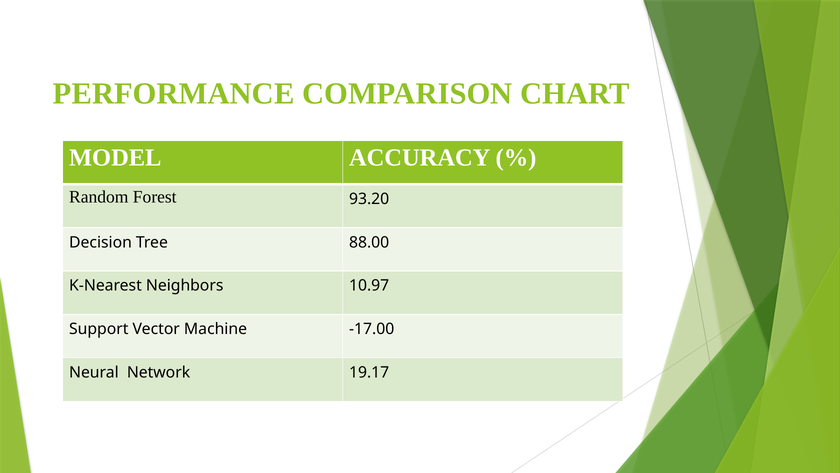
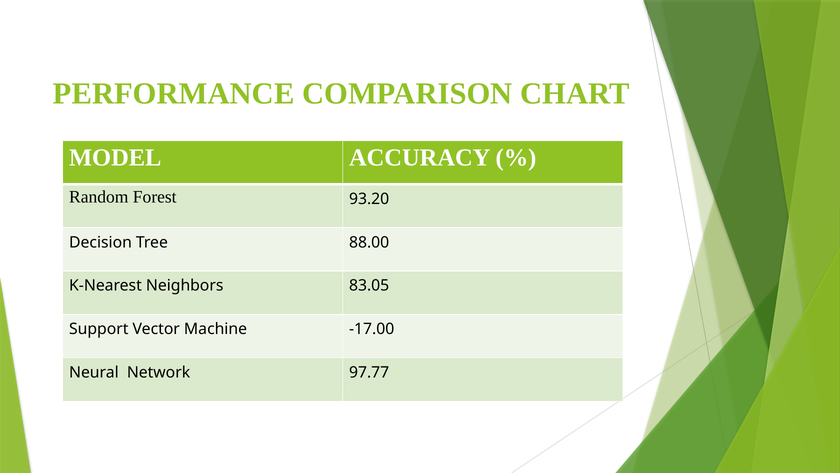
10.97: 10.97 -> 83.05 (369, 285)
19.17: 19.17 -> 97.77 (369, 372)
